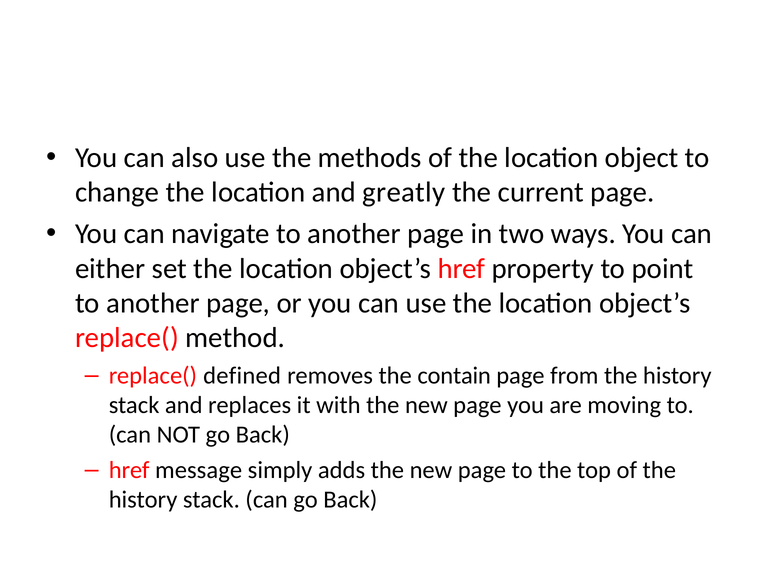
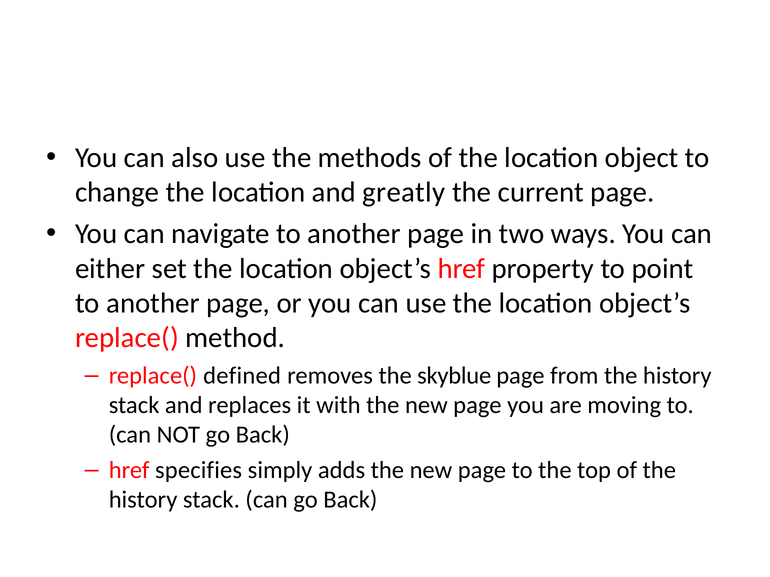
contain: contain -> skyblue (454, 376)
message: message -> specifies (199, 470)
